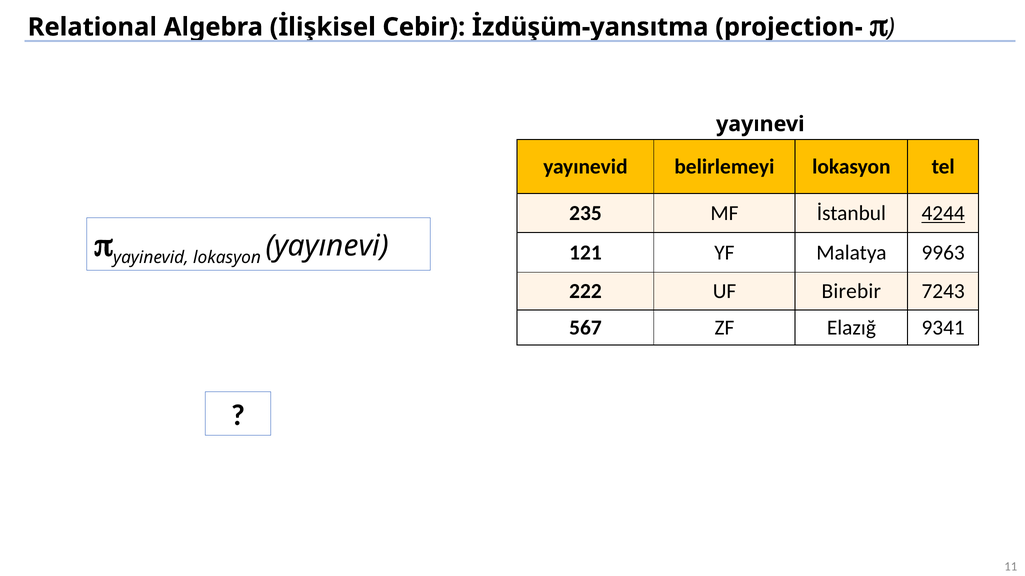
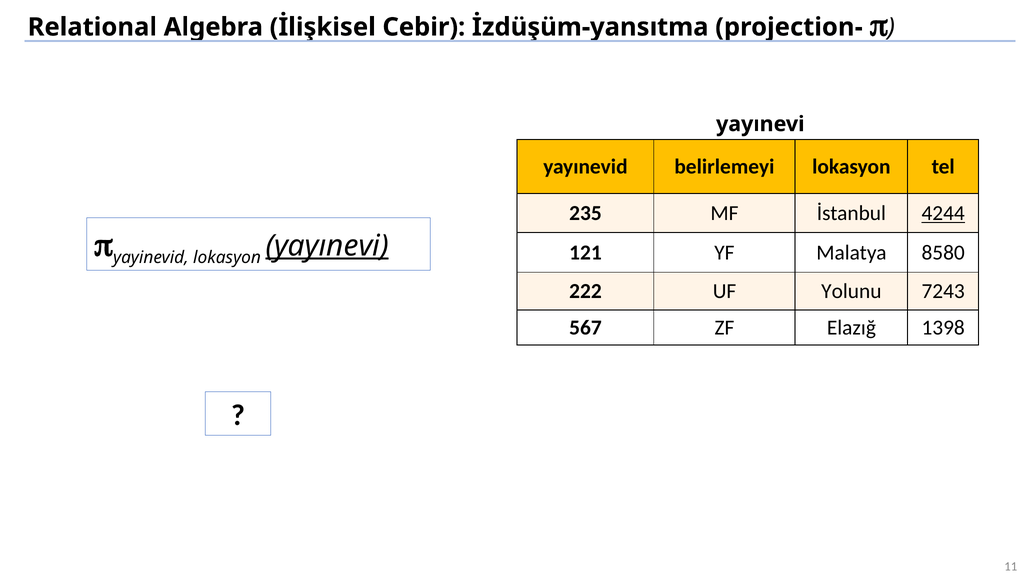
yayınevi underline: none -> present (327, 246)
9963: 9963 -> 8580 (943, 253)
Birebir: Birebir -> Yolunu (851, 292)
9341: 9341 -> 1398 (943, 328)
